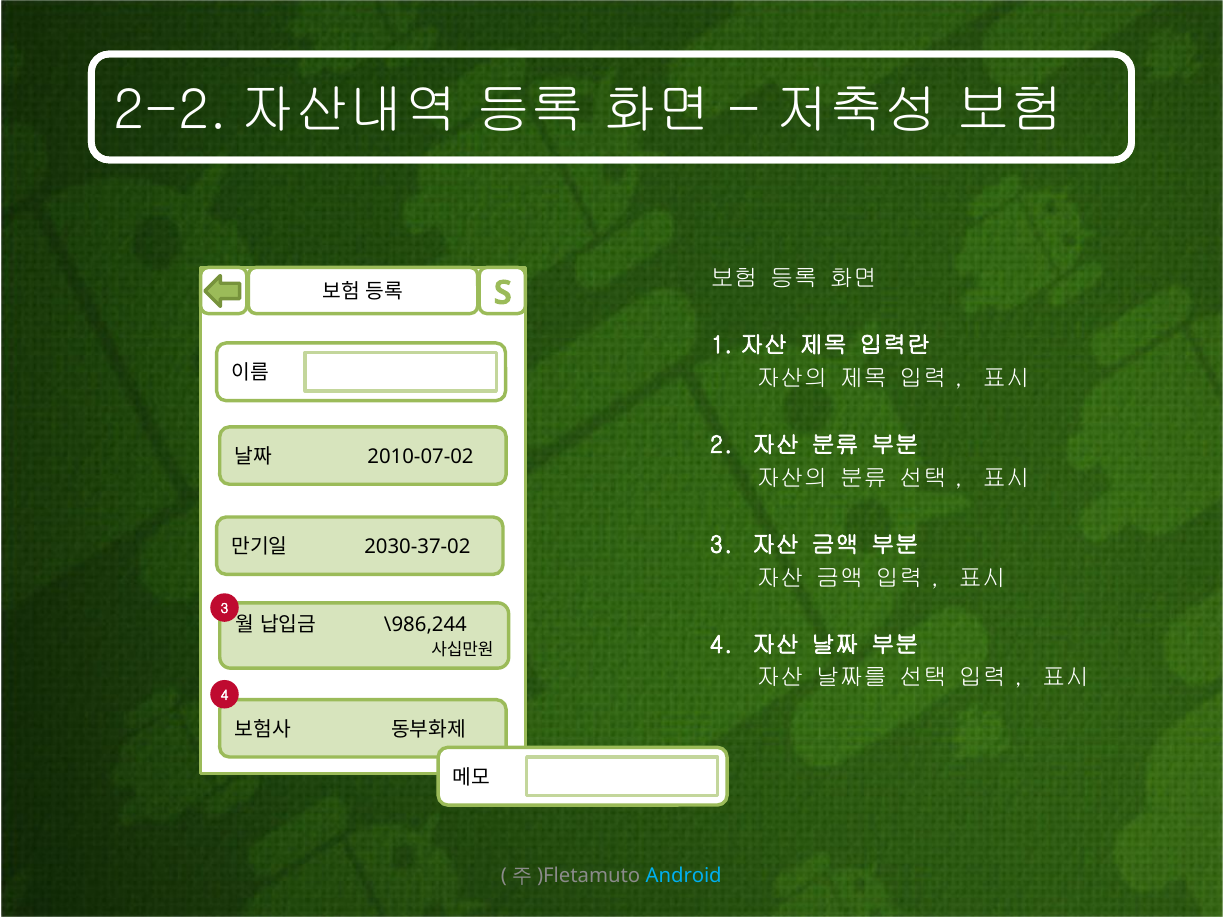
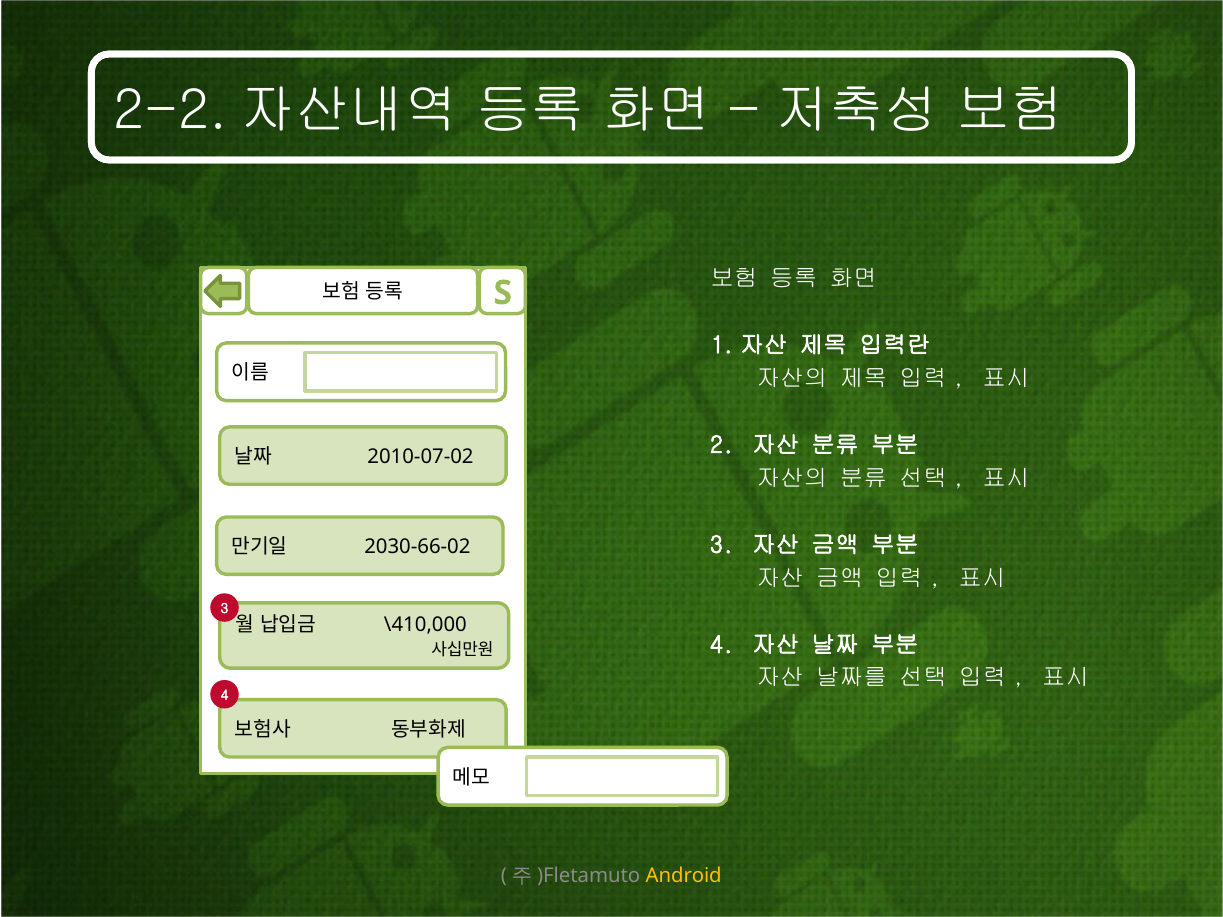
2030-37-02: 2030-37-02 -> 2030-66-02 (417, 547)
\986,244: \986,244 -> \410,000 (425, 625)
Android colour: light blue -> yellow (684, 876)
